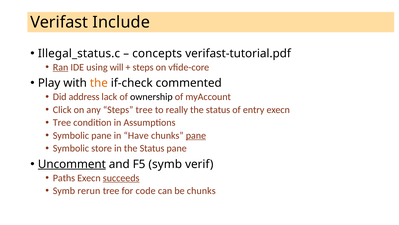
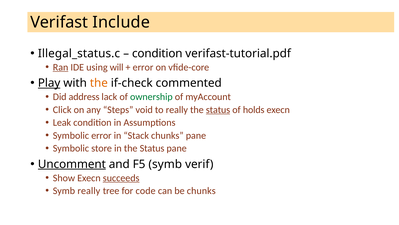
concepts: concepts -> condition (157, 53)
steps: steps -> error (143, 67)
Play underline: none -> present (49, 83)
ownership colour: black -> green (151, 97)
Steps tree: tree -> void (144, 109)
status underline: none -> present (218, 109)
entry: entry -> holds (254, 109)
Tree: Tree -> Leak (62, 122)
Symbolic pane: pane -> error (101, 135)
Have: Have -> Stack (136, 135)
pane underline: present -> none (196, 135)
Paths: Paths -> Show (64, 178)
Symb rerun: rerun -> really (89, 190)
